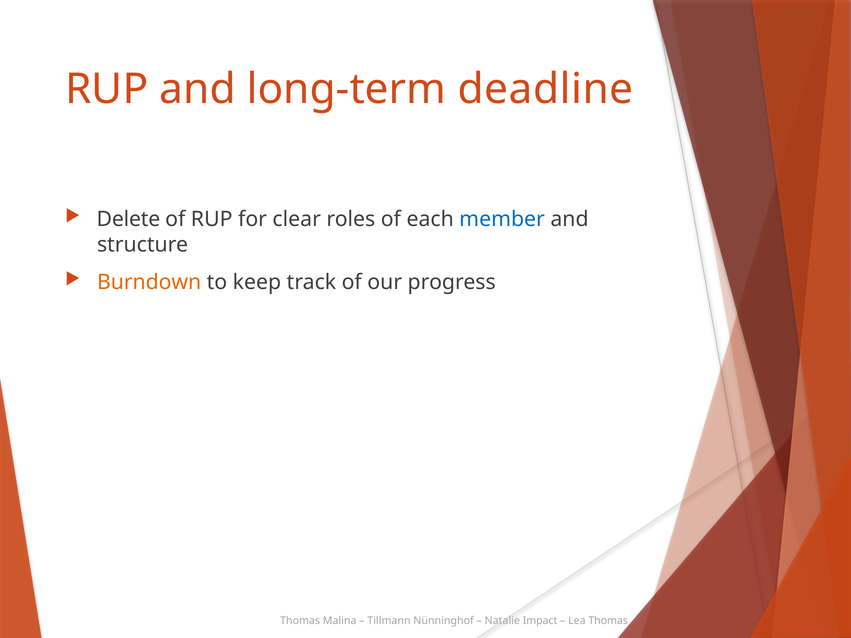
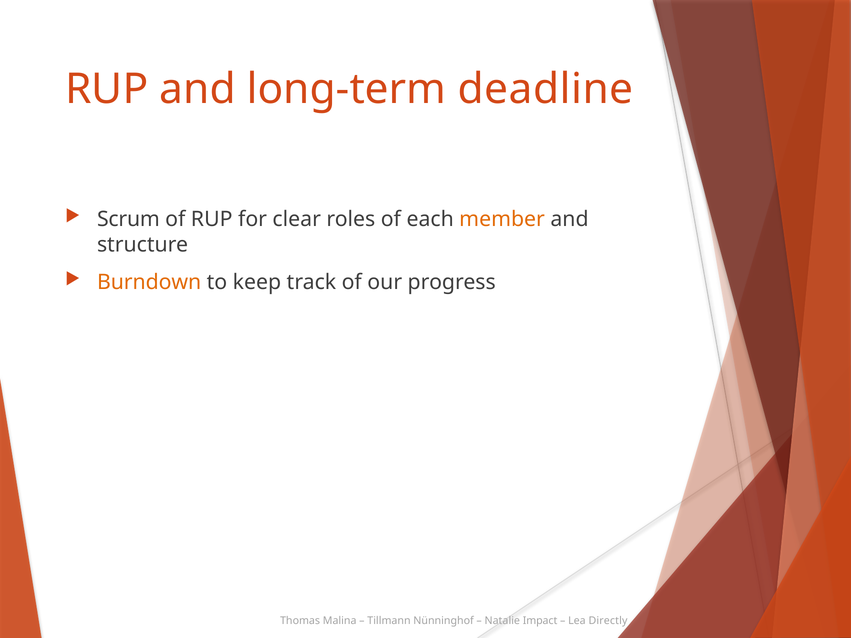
Delete: Delete -> Scrum (128, 219)
member colour: blue -> orange (502, 219)
Lea Thomas: Thomas -> Directly (608, 621)
